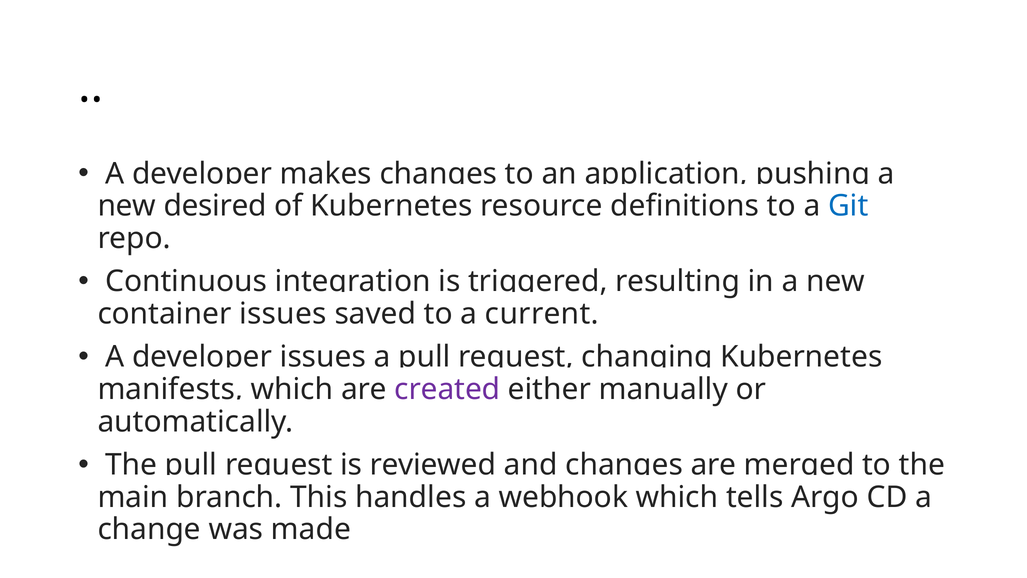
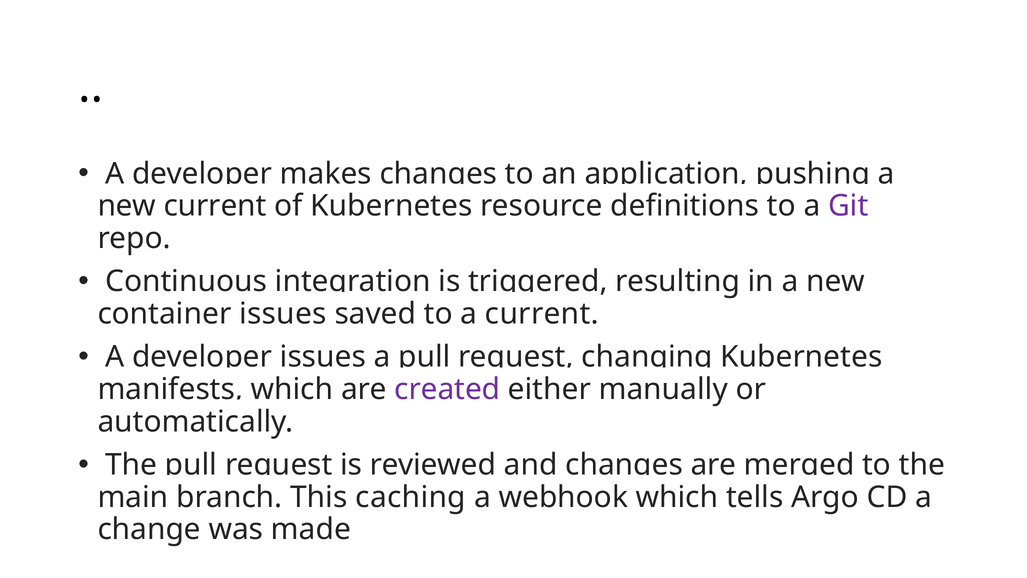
desired: desired -> current (215, 206)
Git colour: blue -> purple (848, 206)
handles: handles -> caching (411, 497)
